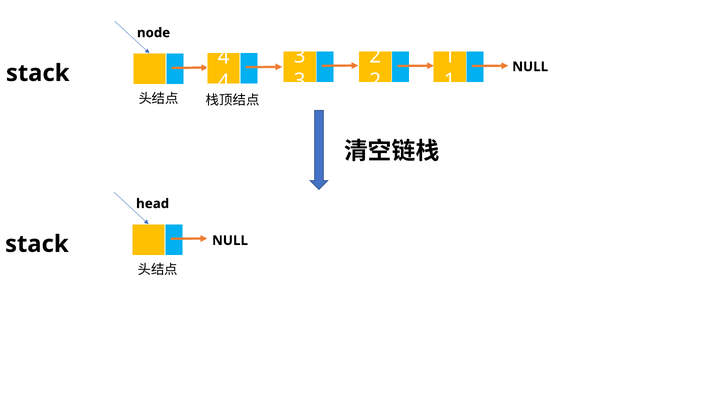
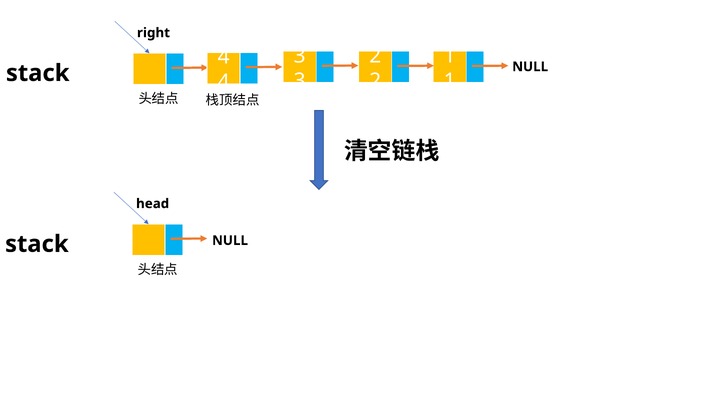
node: node -> right (153, 33)
